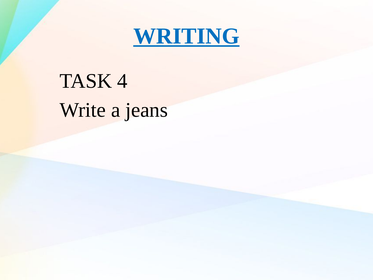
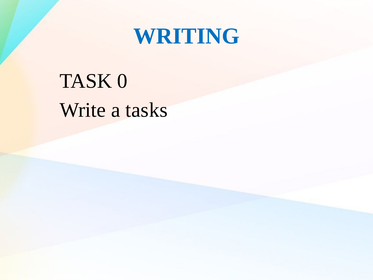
WRITING underline: present -> none (186, 36)
4: 4 -> 0 (122, 81)
jeans: jeans -> tasks (147, 110)
